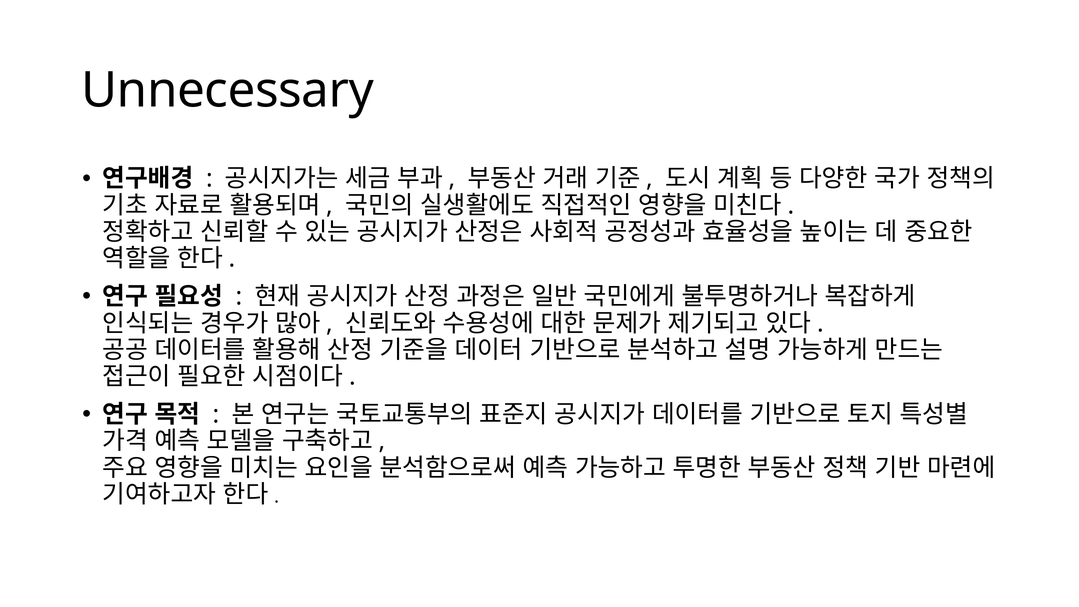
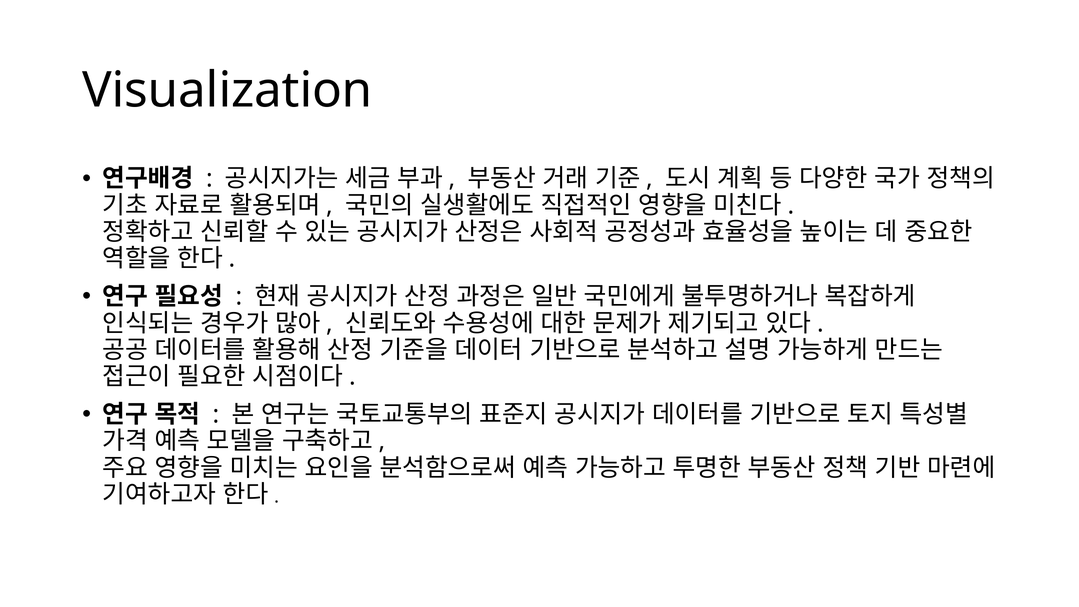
Unnecessary: Unnecessary -> Visualization (227, 91)
